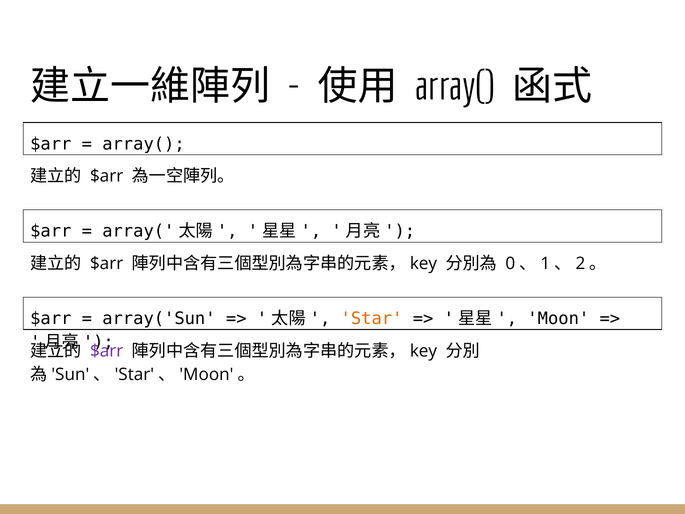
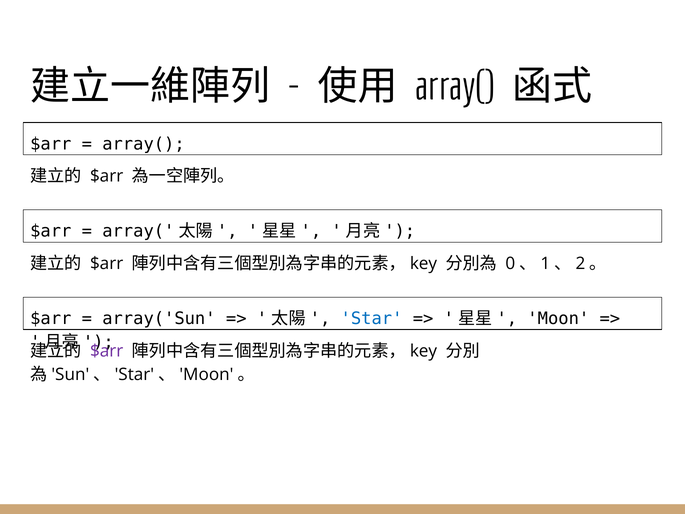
Star colour: orange -> blue (372, 318)
